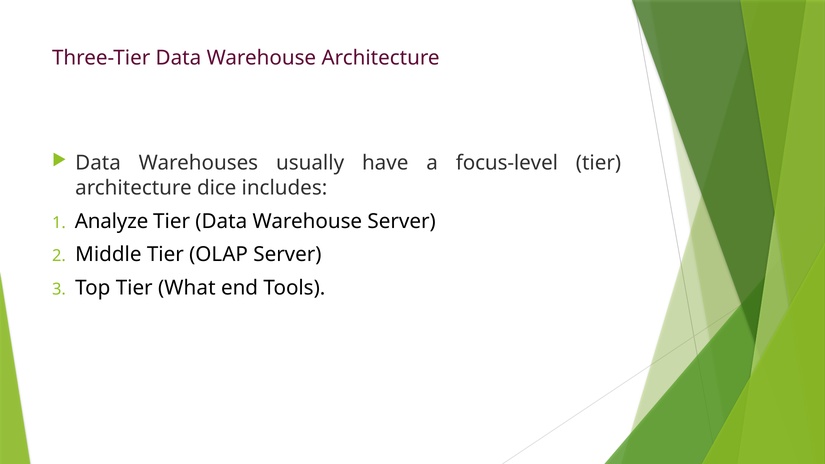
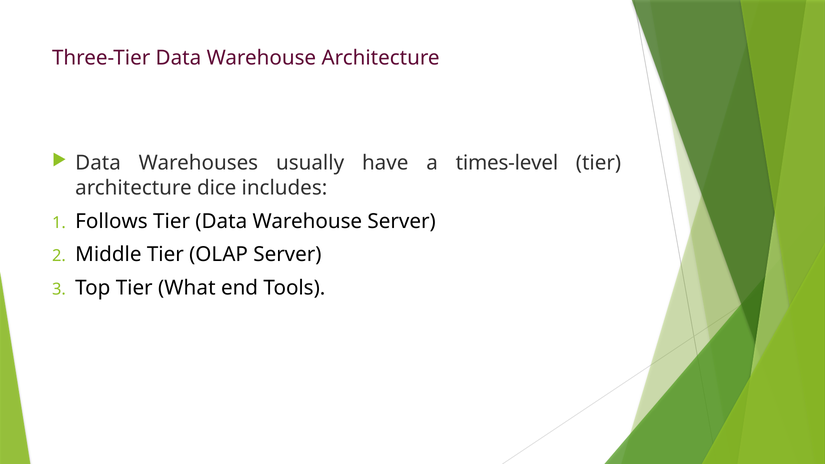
focus-level: focus-level -> times-level (507, 163)
Analyze: Analyze -> Follows (111, 221)
